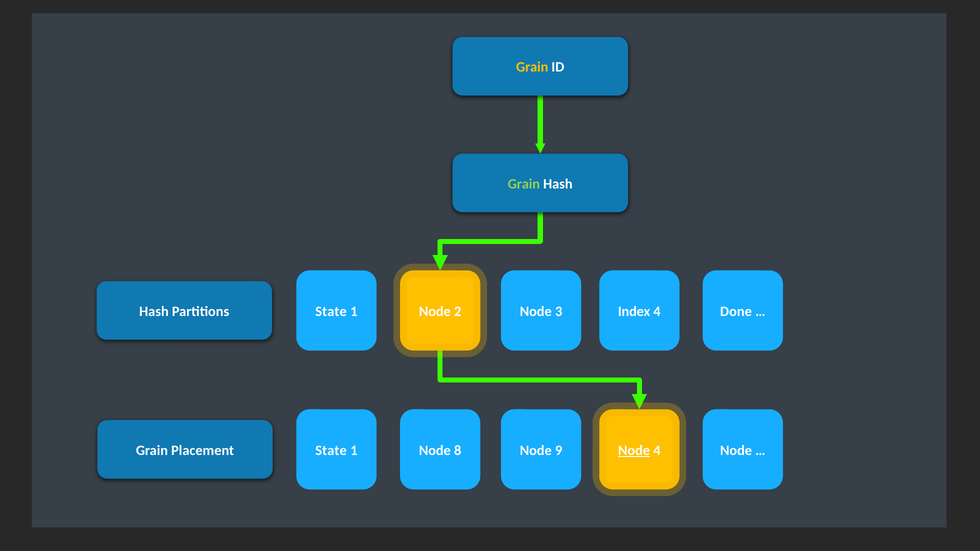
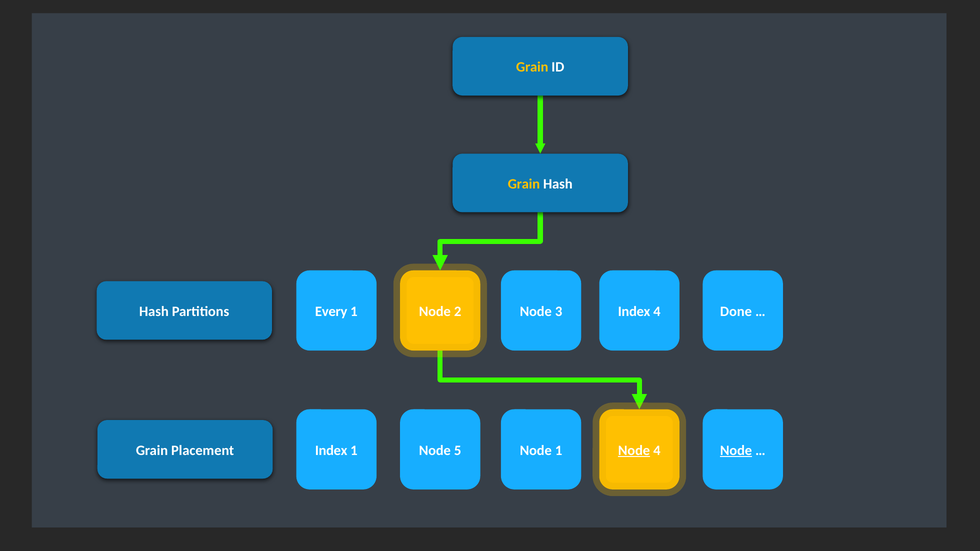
Grain colour: light green -> yellow (524, 184)
State: State -> Every (331, 312)
State: State -> Index (331, 451)
8: 8 -> 5 (458, 451)
Node 9: 9 -> 1 (559, 451)
Node underline: none -> present (736, 451)
